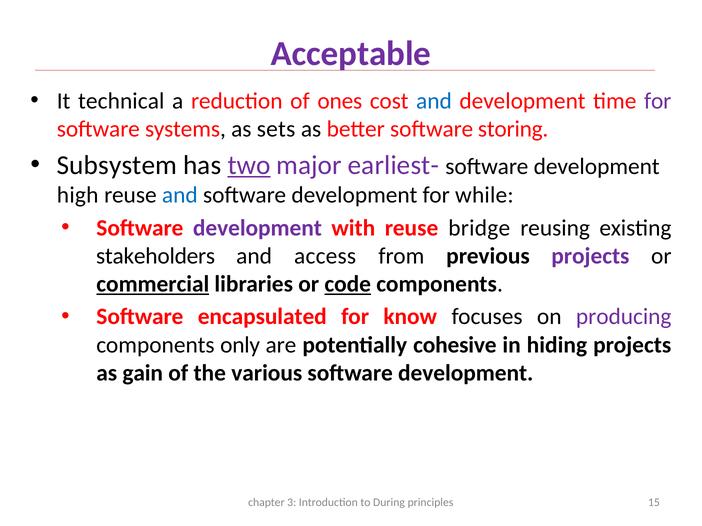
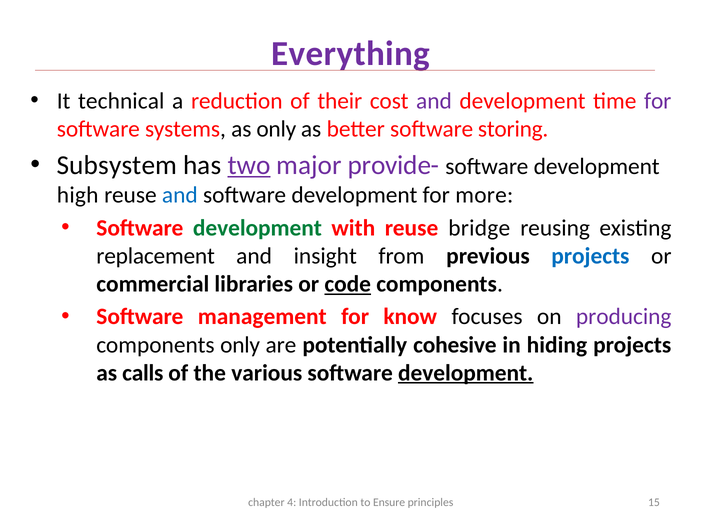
Acceptable: Acceptable -> Everything (351, 54)
ones: ones -> their (340, 101)
and colour: blue -> purple (434, 101)
as sets: sets -> only (276, 129)
earliest-: earliest- -> provide- (394, 165)
while: while -> more (484, 195)
development colour: purple -> green (257, 228)
stakeholders: stakeholders -> replacement (156, 256)
access: access -> insight (325, 256)
projects colour: purple -> blue (590, 256)
commercial underline: present -> none (153, 284)
encapsulated: encapsulated -> management (262, 317)
gain: gain -> calls (143, 373)
development underline: none -> present (466, 373)
3: 3 -> 4 (292, 503)
During: During -> Ensure (389, 503)
